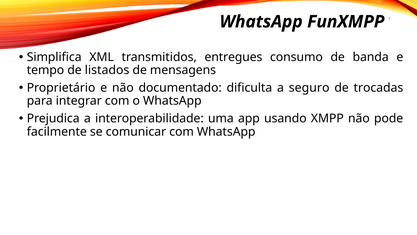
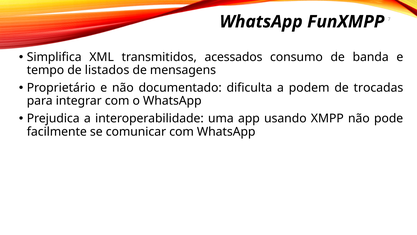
entregues: entregues -> acessados (234, 57)
seguro: seguro -> podem (309, 88)
